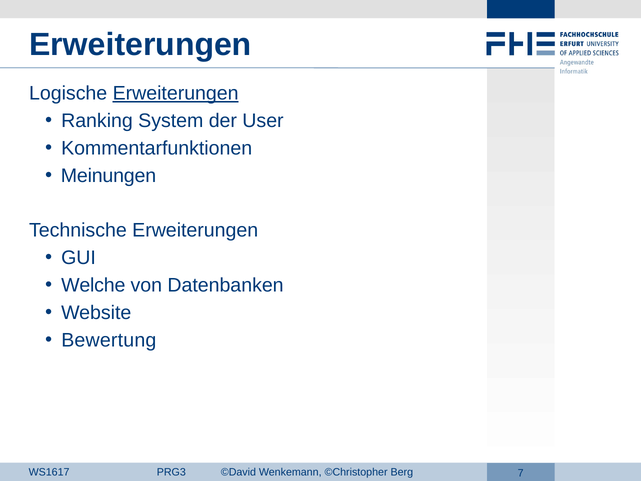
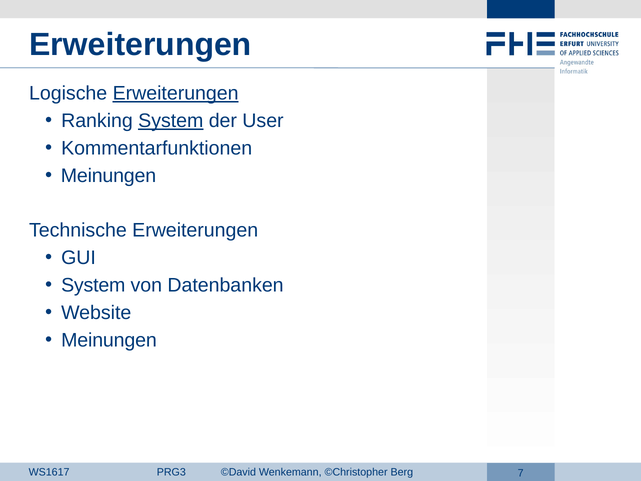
System underline: none -> present (171, 121)
Welche: Welche -> System (93, 285)
Bewertung: Bewertung -> Meinungen (109, 340)
